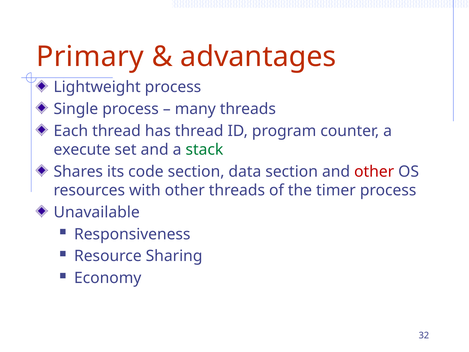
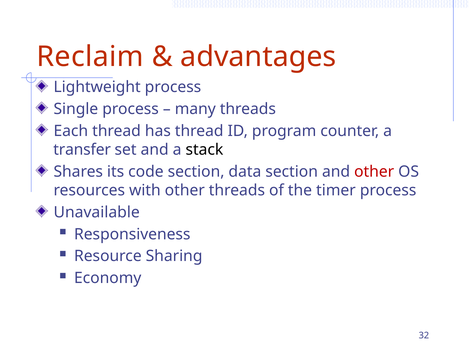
Primary: Primary -> Reclaim (90, 57)
execute: execute -> transfer (82, 150)
stack colour: green -> black (204, 150)
